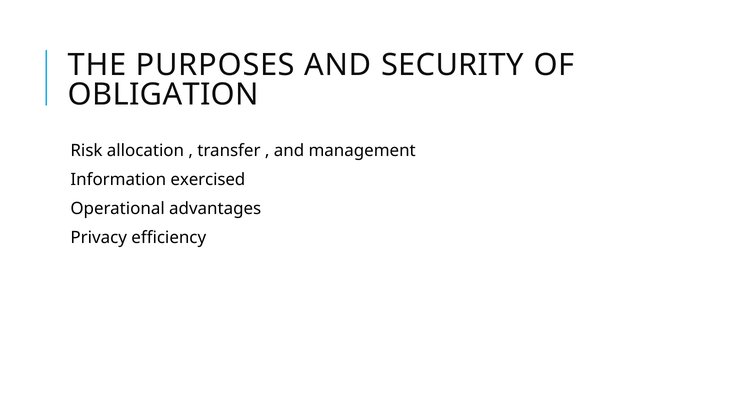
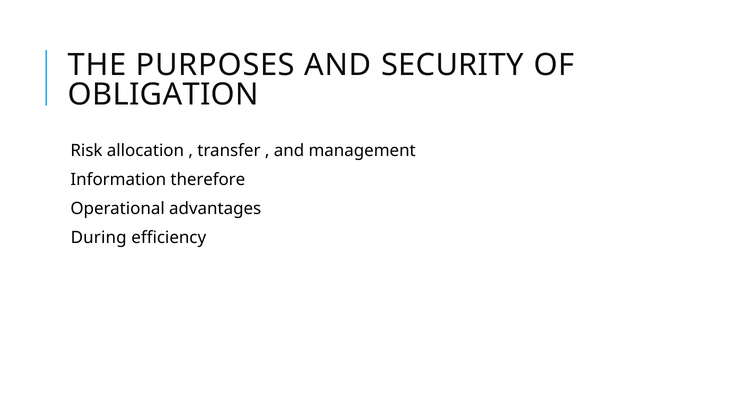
exercised: exercised -> therefore (208, 180)
Privacy: Privacy -> During (99, 238)
